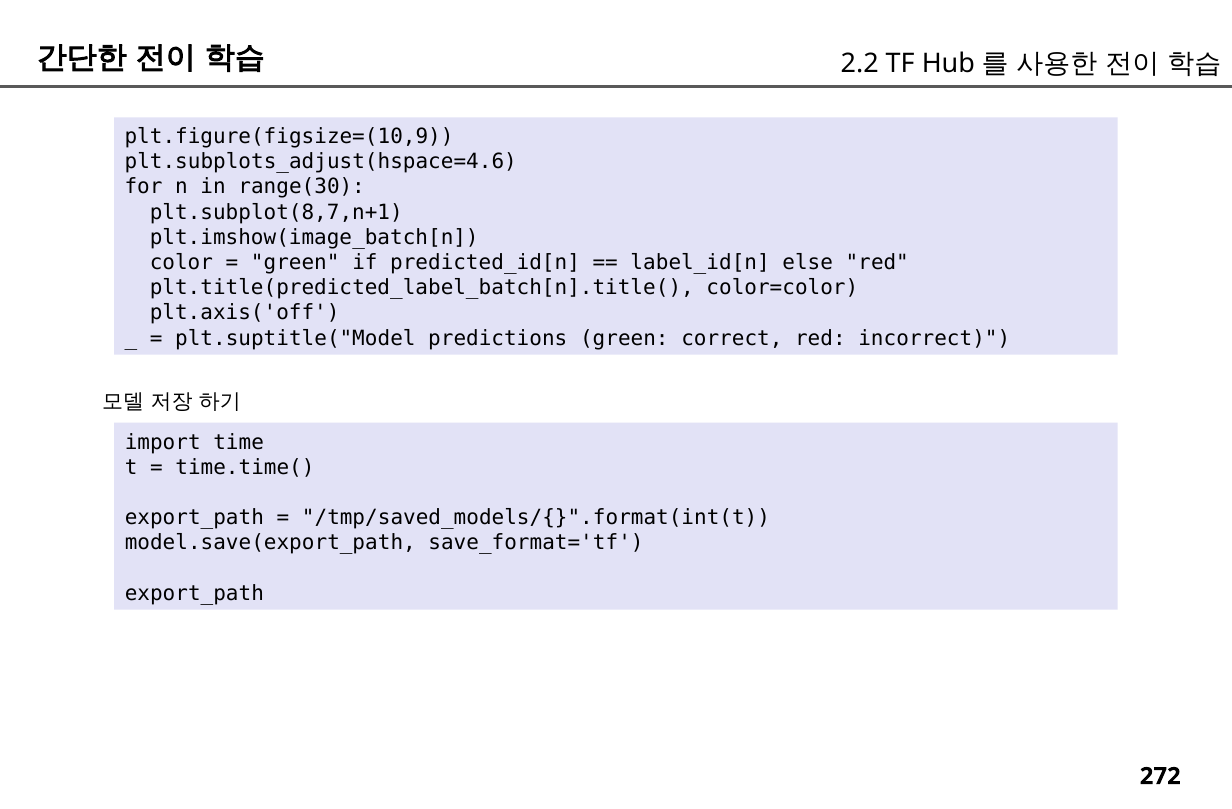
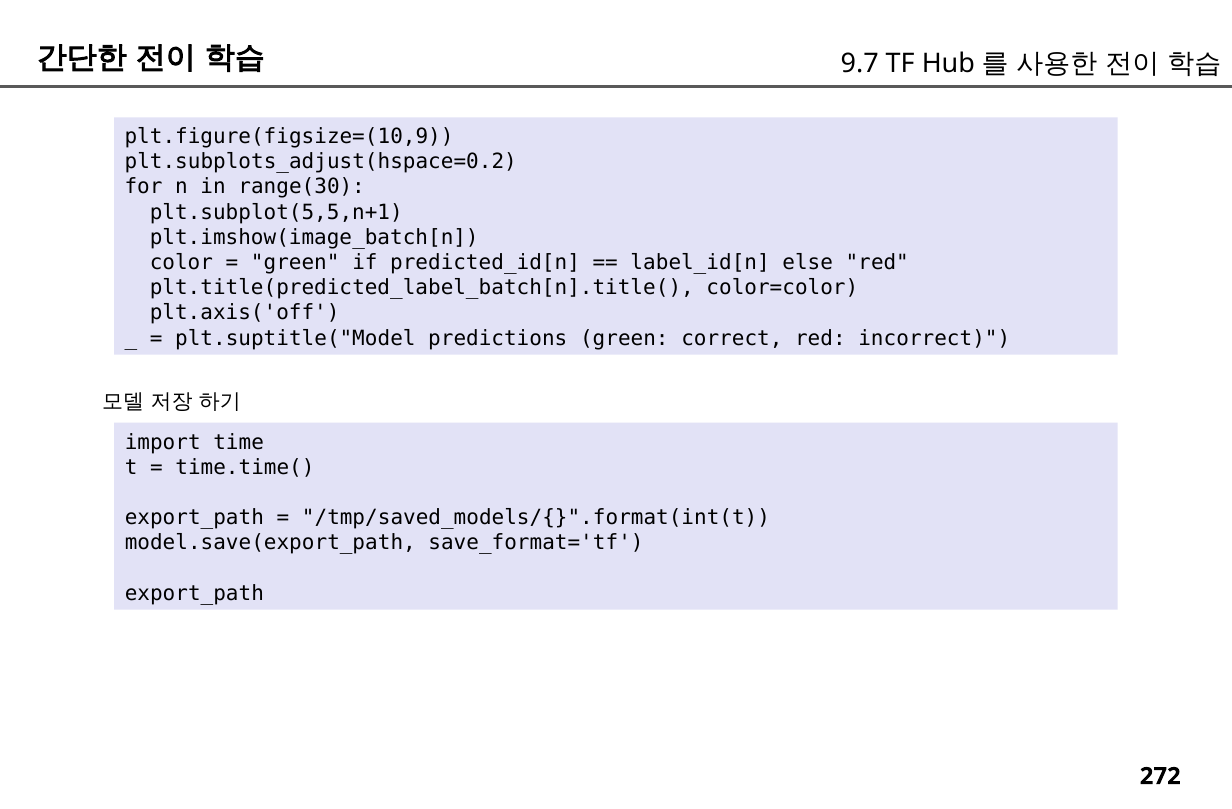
2.2: 2.2 -> 9.7 (860, 63)
plt.subplots_adjust(hspace=4.6: plt.subplots_adjust(hspace=4.6 -> plt.subplots_adjust(hspace=0.2 (321, 162)
plt.subplot(8,7,n+1: plt.subplot(8,7,n+1 -> plt.subplot(5,5,n+1 (276, 212)
